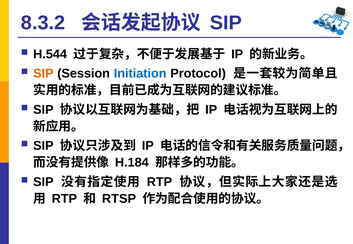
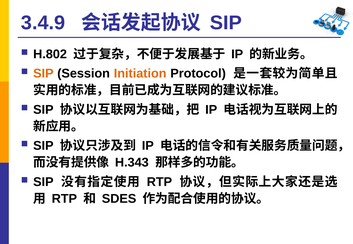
8.3.2: 8.3.2 -> 3.4.9 (43, 23)
H.544: H.544 -> H.802 (50, 54)
Initiation colour: blue -> orange (140, 74)
H.184: H.184 -> H.343 (132, 163)
RTSP: RTSP -> SDES (119, 199)
